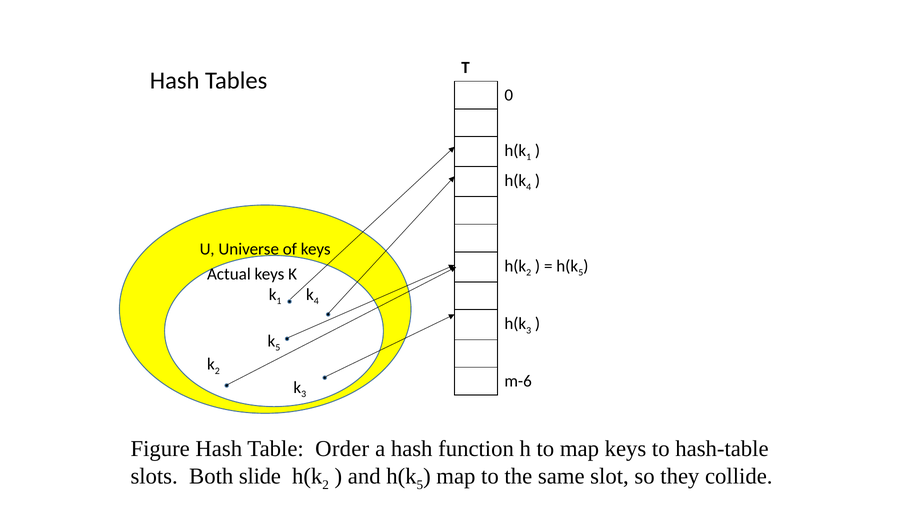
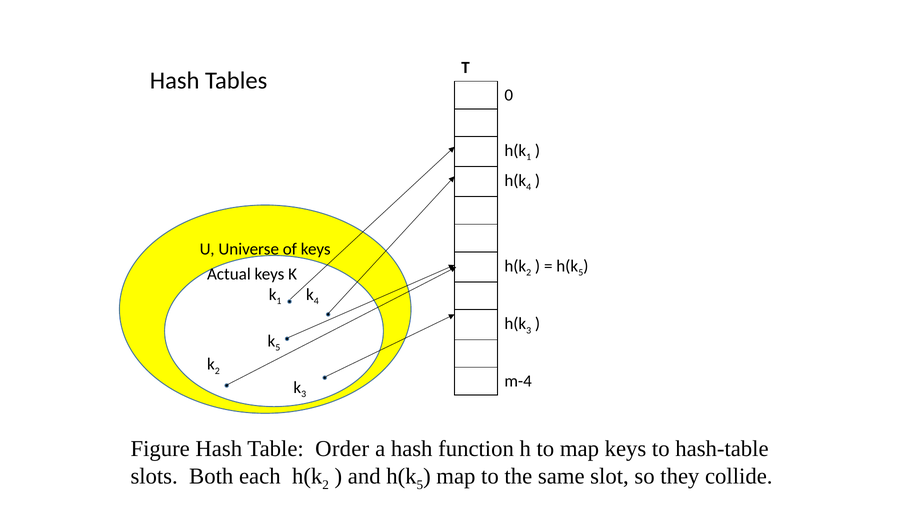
m-6: m-6 -> m-4 (518, 382)
slide: slide -> each (260, 476)
